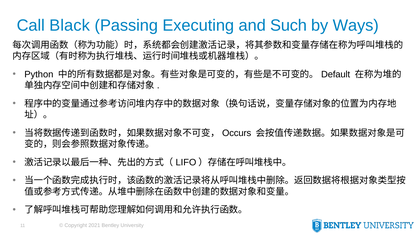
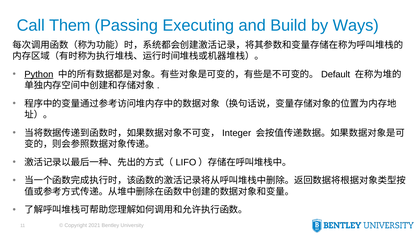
Black: Black -> Them (70, 25)
Such: Such -> Build (288, 25)
Python underline: none -> present (39, 74)
Occurs: Occurs -> Integer (237, 133)
